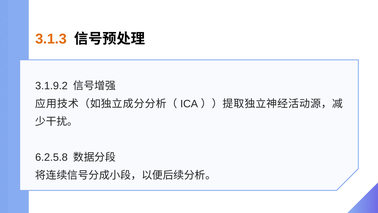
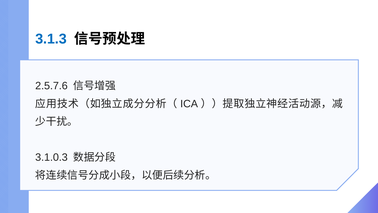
3.1.3 colour: orange -> blue (51, 39)
3.1.9.2: 3.1.9.2 -> 2.5.7.6 (51, 86)
6.2.5.8: 6.2.5.8 -> 3.1.0.3 (51, 157)
